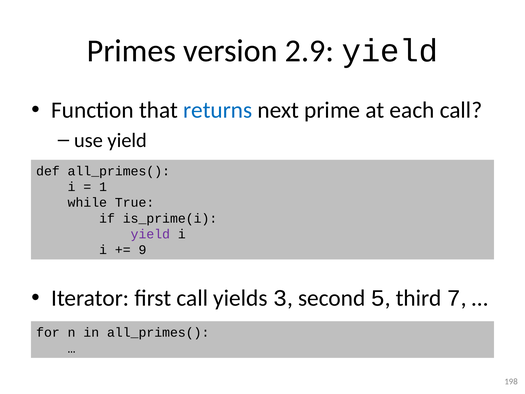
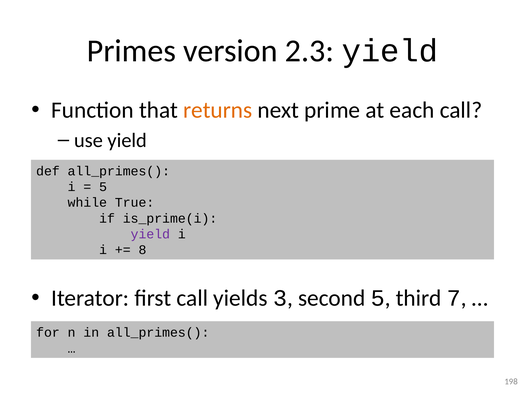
2.9: 2.9 -> 2.3 (309, 51)
returns colour: blue -> orange (218, 110)
1: 1 -> 5 (103, 187)
9: 9 -> 8 (142, 250)
